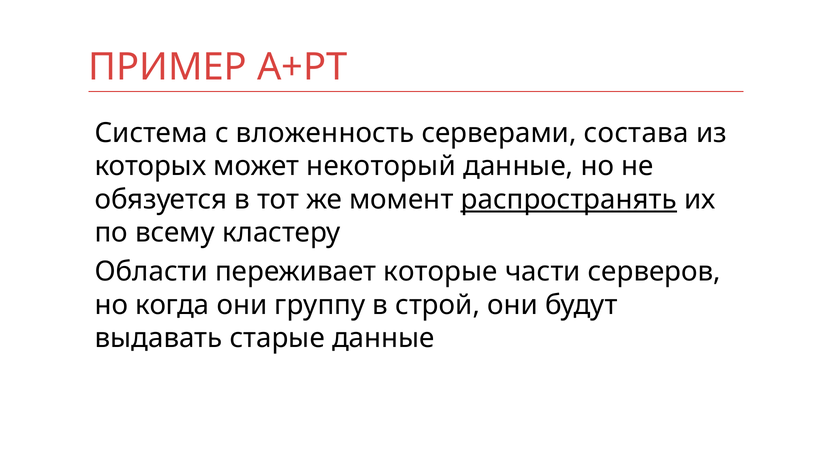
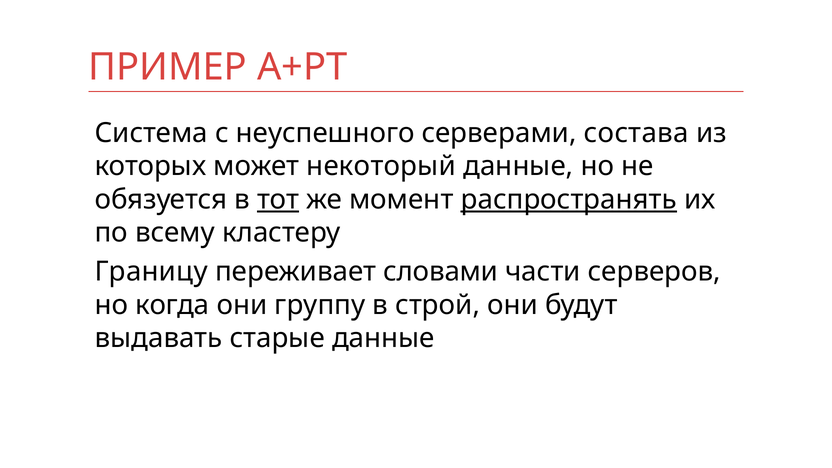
вложенность: вложенность -> неуспешного (325, 133)
тот underline: none -> present (278, 199)
Области: Области -> Границу (151, 272)
которые: которые -> словами (441, 272)
